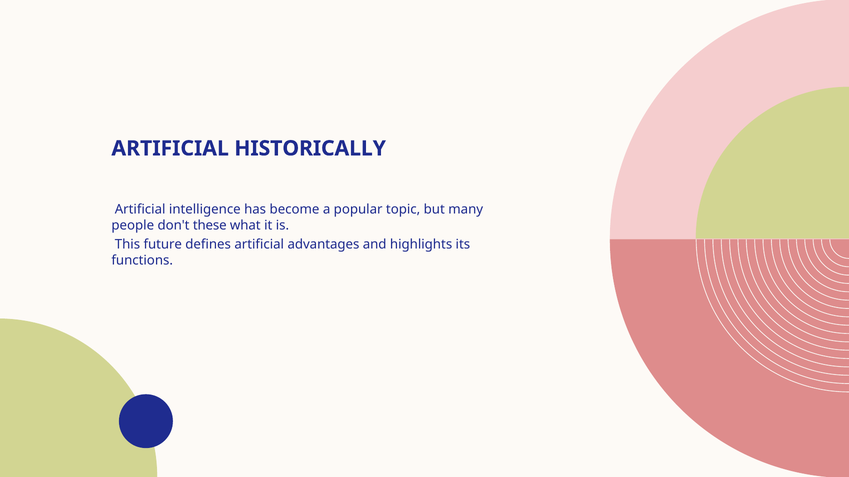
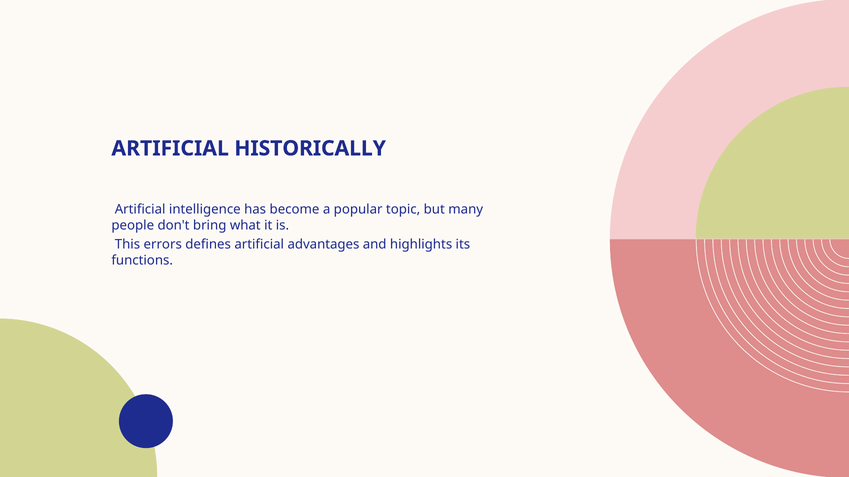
these: these -> bring (210, 226)
future: future -> errors (163, 245)
